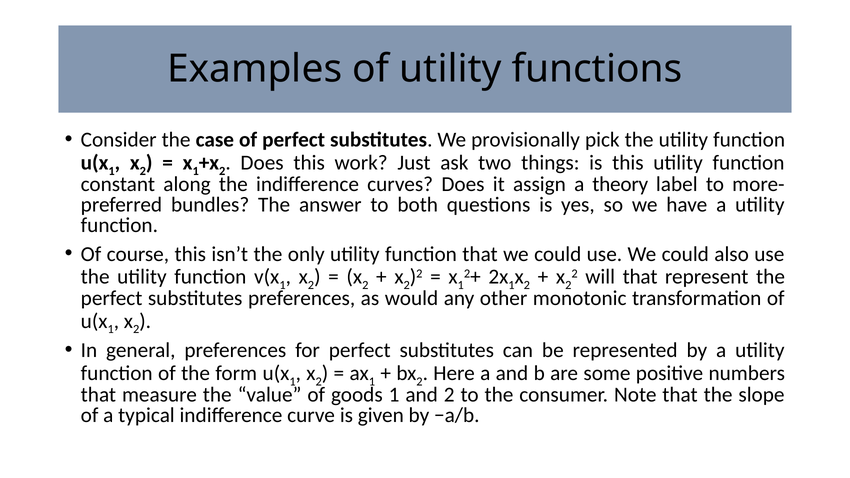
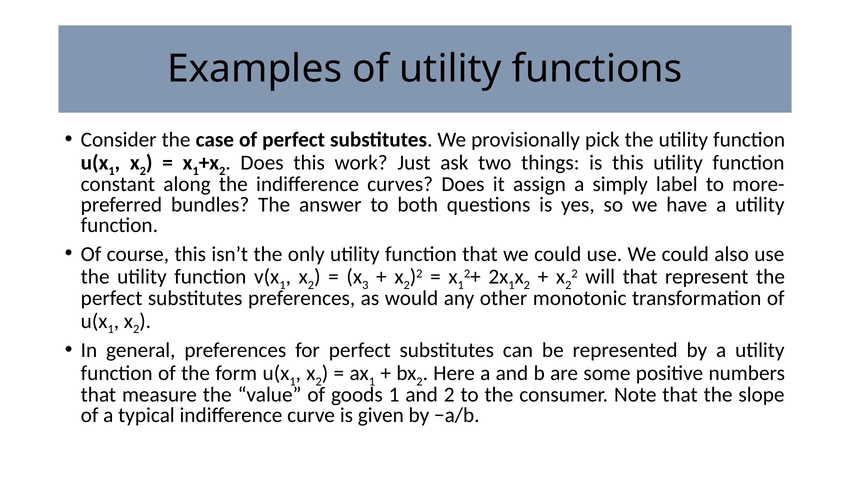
theory: theory -> simply (620, 184)
2: 2 -> 3 (365, 285)
